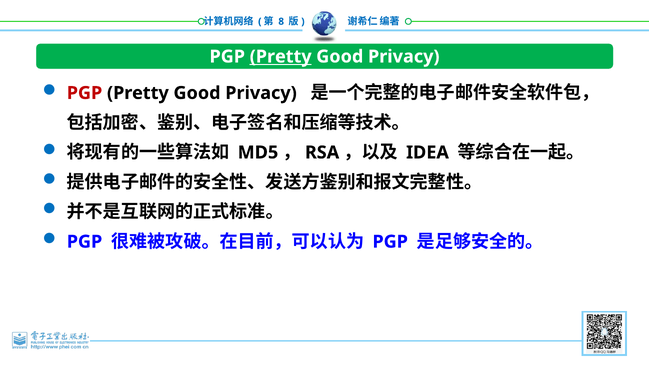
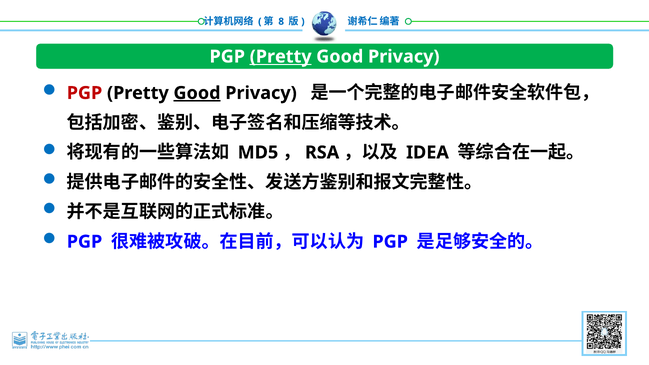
Good underline: none -> present (197, 93)
